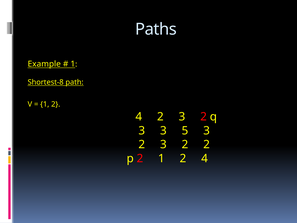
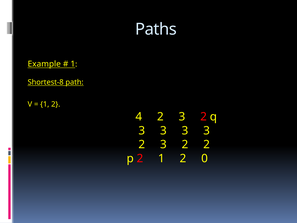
5: 5 -> 3 (185, 130)
2 1 2 4: 4 -> 0 (205, 158)
